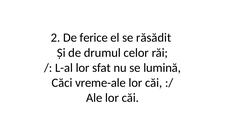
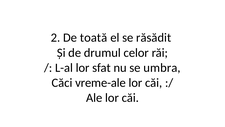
ferice: ferice -> toată (94, 38)
lumină: lumină -> umbra (162, 68)
